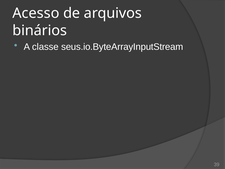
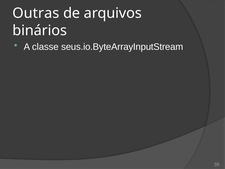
Acesso: Acesso -> Outras (36, 13)
